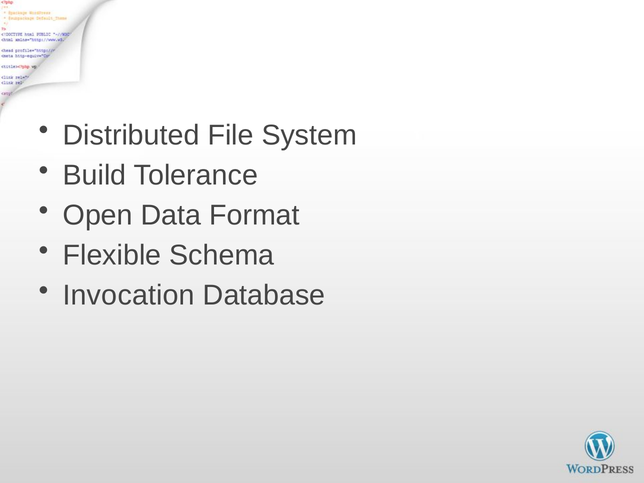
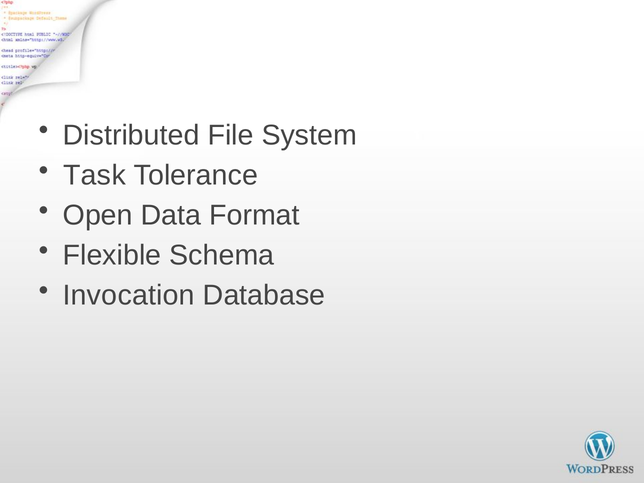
Build: Build -> Task (94, 175)
